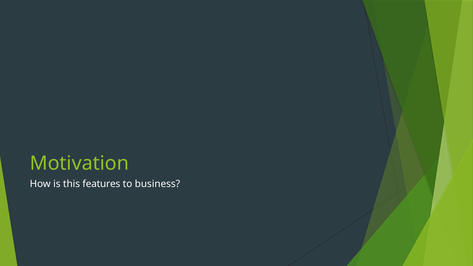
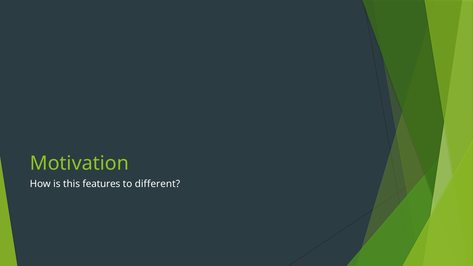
business: business -> different (157, 184)
